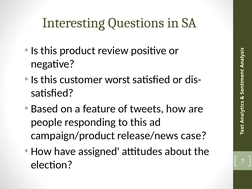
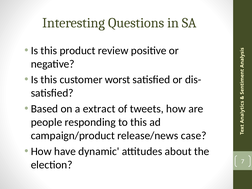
feature: feature -> extract (99, 109)
assigned: assigned -> dynamic (99, 151)
